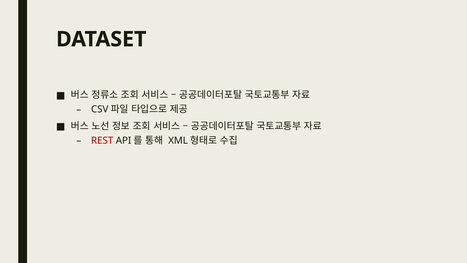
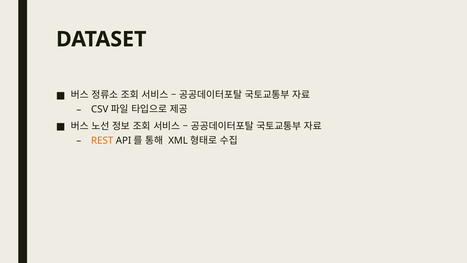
REST colour: red -> orange (102, 140)
